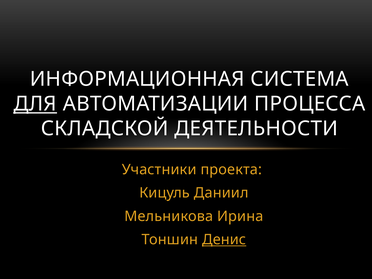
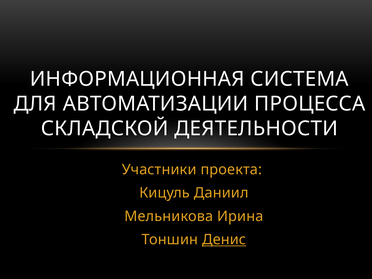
ДЛЯ underline: present -> none (35, 104)
